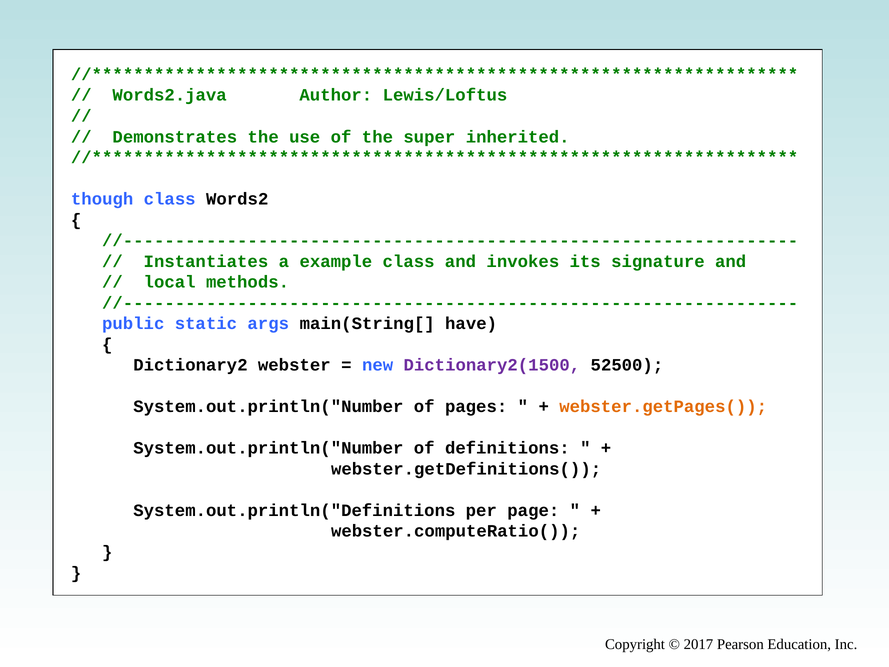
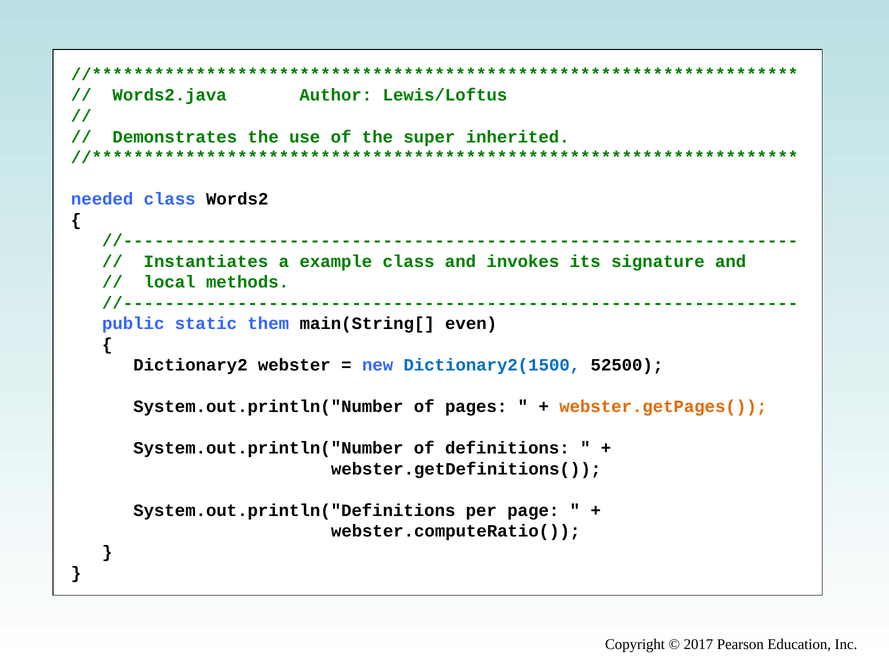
though: though -> needed (102, 199)
args: args -> them (268, 324)
have: have -> even (471, 324)
Dictionary2(1500 colour: purple -> blue (492, 365)
